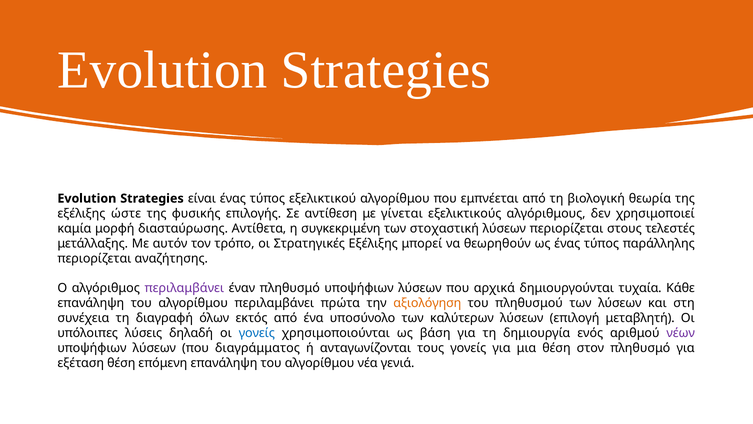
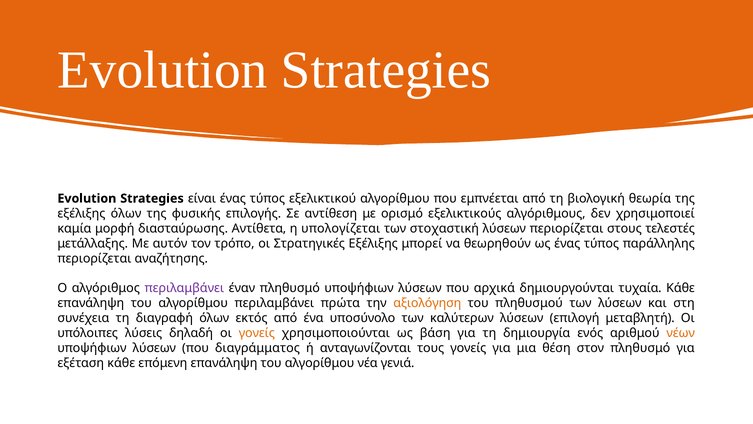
εξέλιξης ώστε: ώστε -> όλων (126, 213)
γίνεται: γίνεται -> ορισμό (402, 213)
συγκεκριμένη: συγκεκριμένη -> υπολογίζεται (341, 228)
γονείς colour: blue -> orange (257, 333)
νέων colour: purple -> orange (681, 333)
εξέταση θέση: θέση -> κάθε (121, 363)
